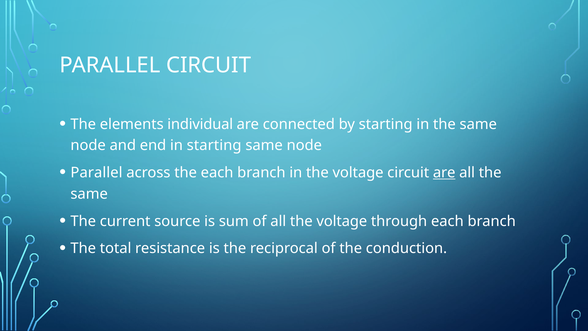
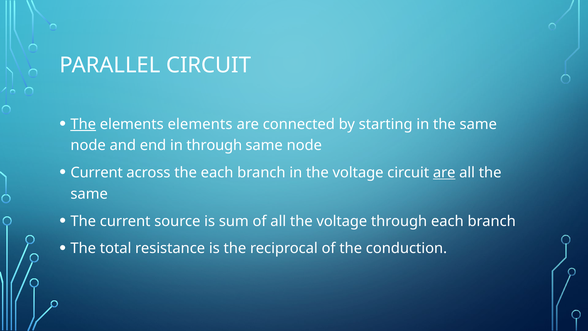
The underline: none -> present (83, 124)
elements individual: individual -> elements (200, 124)
in starting: starting -> through (214, 145)
Parallel: Parallel -> Current (97, 173)
